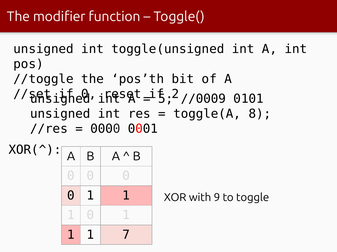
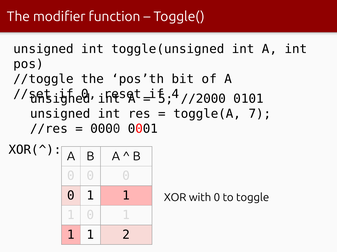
2: 2 -> 4 (175, 94)
//0009: //0009 -> //2000 (203, 99)
8: 8 -> 7 (260, 114)
with 9: 9 -> 0 (217, 198)
7: 7 -> 2 (126, 235)
